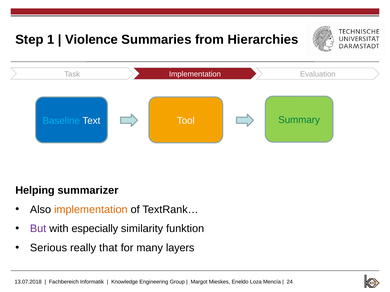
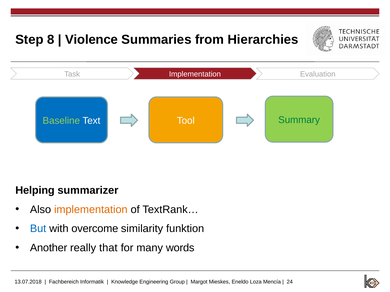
1: 1 -> 8 (51, 40)
Baseline colour: light blue -> light green (61, 121)
But colour: purple -> blue (38, 229)
especially: especially -> overcome (95, 229)
Serious: Serious -> Another (49, 248)
layers: layers -> words (180, 248)
